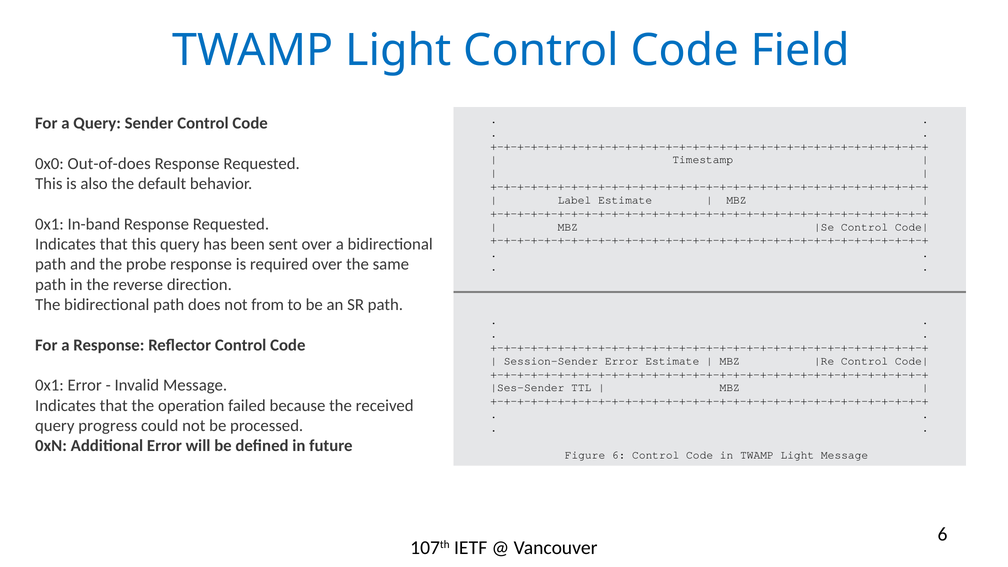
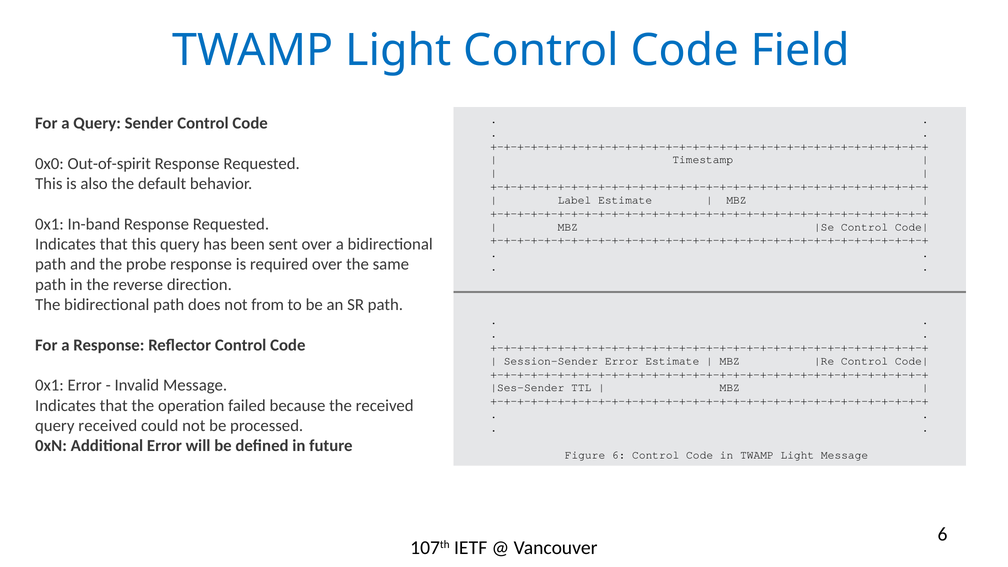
Out-of-does: Out-of-does -> Out-of-spirit (109, 164)
query progress: progress -> received (108, 426)
